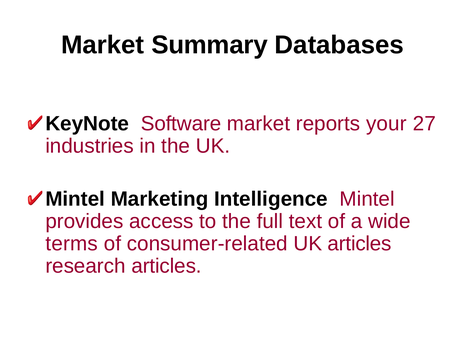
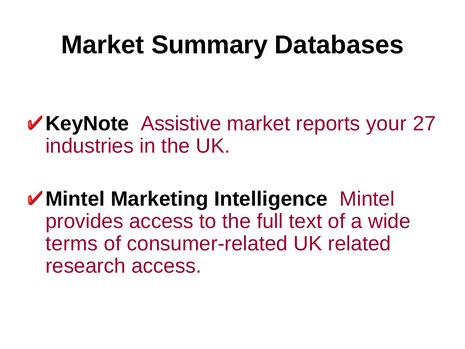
Software: Software -> Assistive (181, 124)
UK articles: articles -> related (360, 244)
research articles: articles -> access (166, 266)
